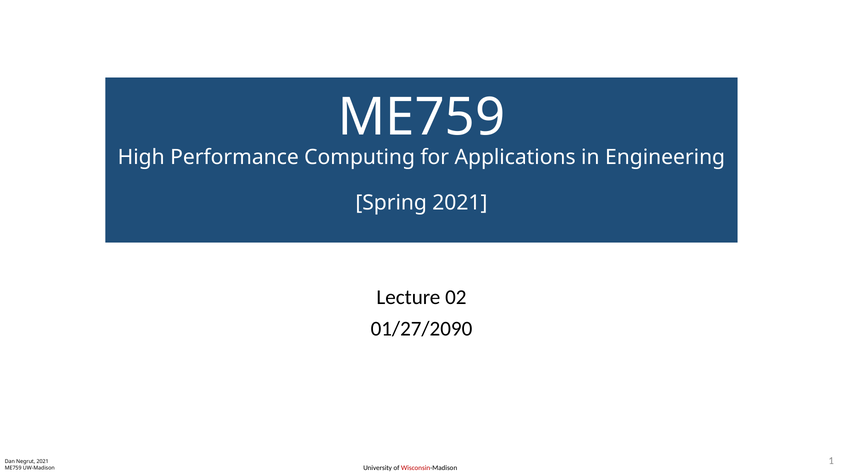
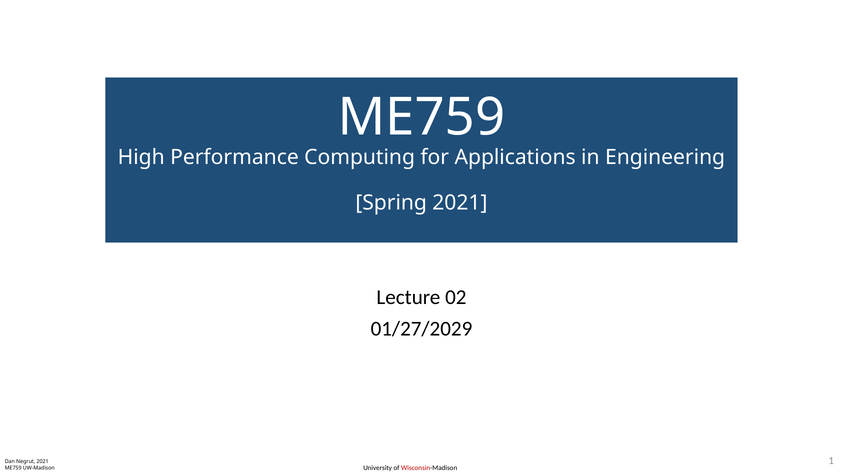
01/27/2090: 01/27/2090 -> 01/27/2029 (421, 329)
